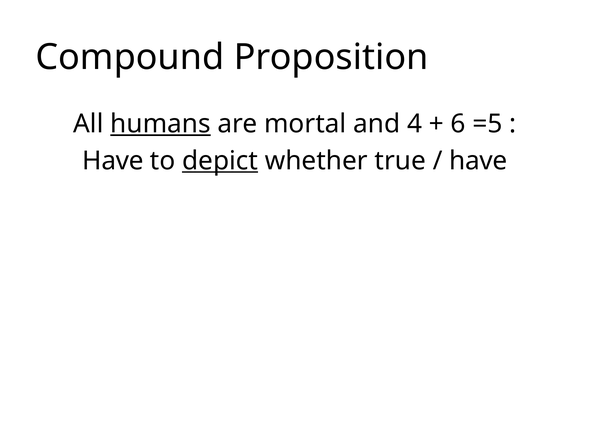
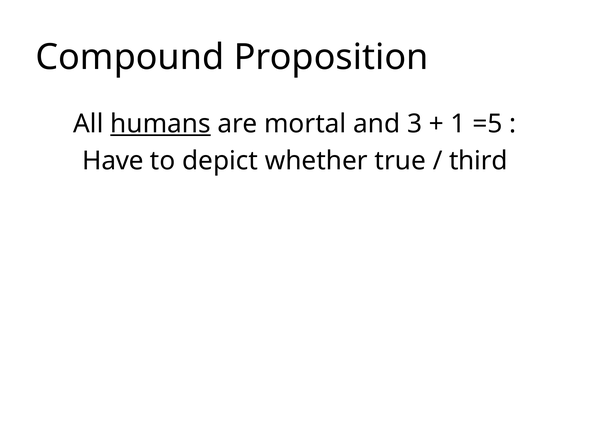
4: 4 -> 3 (415, 124)
6: 6 -> 1 (458, 124)
depict underline: present -> none (220, 160)
have: have -> third (478, 160)
